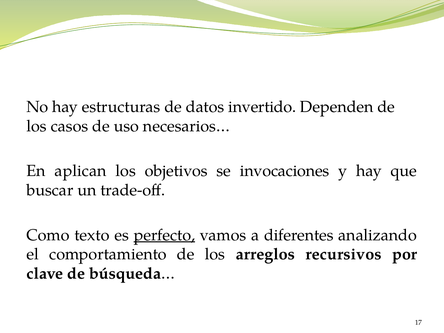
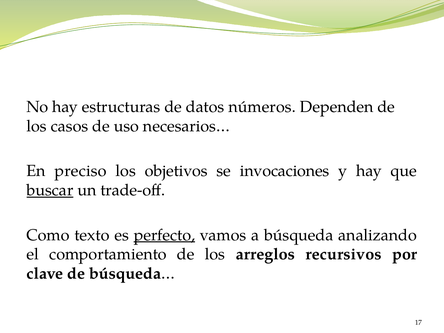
invertido: invertido -> números (262, 107)
aplican: aplican -> preciso (81, 171)
buscar underline: none -> present (50, 190)
diferentes: diferentes -> búsqueda (299, 235)
